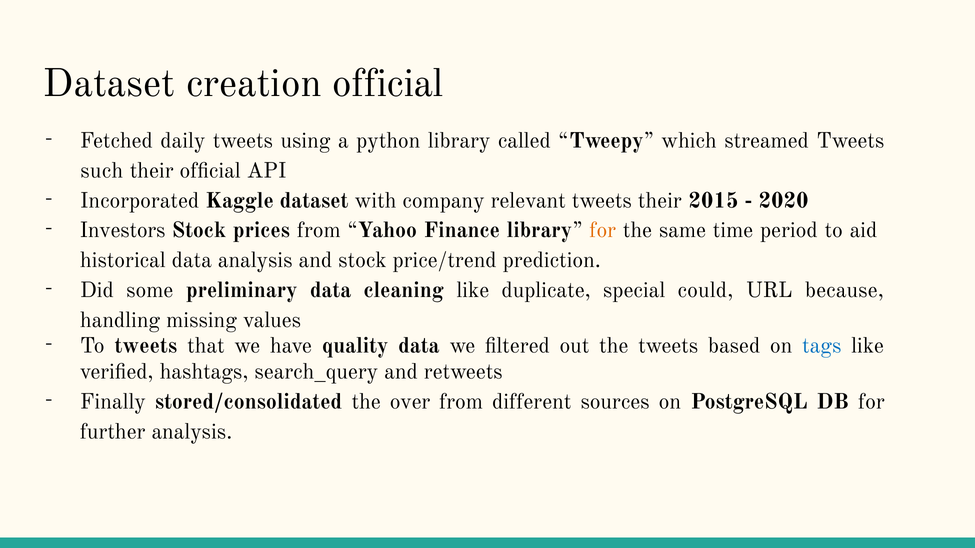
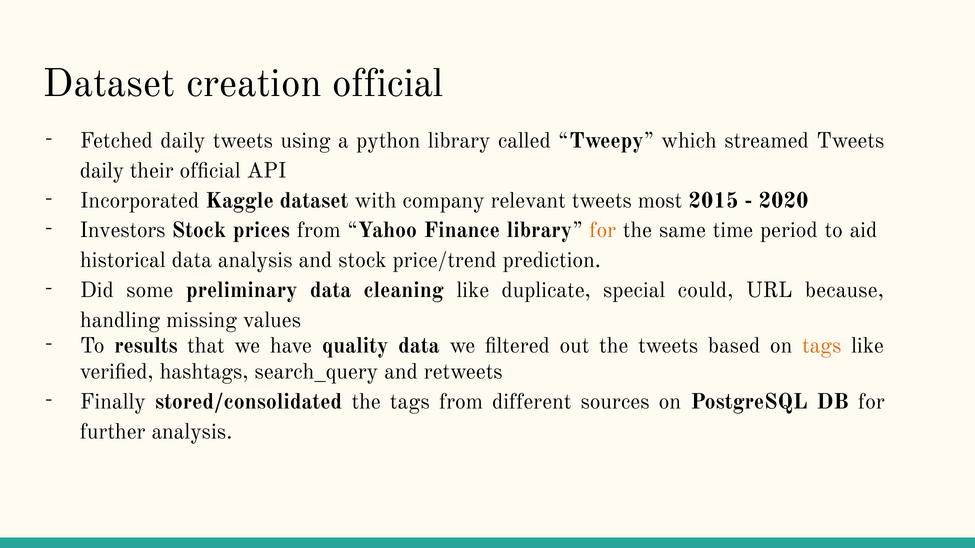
such: such -> daily (102, 171)
tweets their: their -> most (660, 201)
To tweets: tweets -> results (146, 346)
tags colour: blue -> orange (822, 346)
the over: over -> tags (410, 402)
